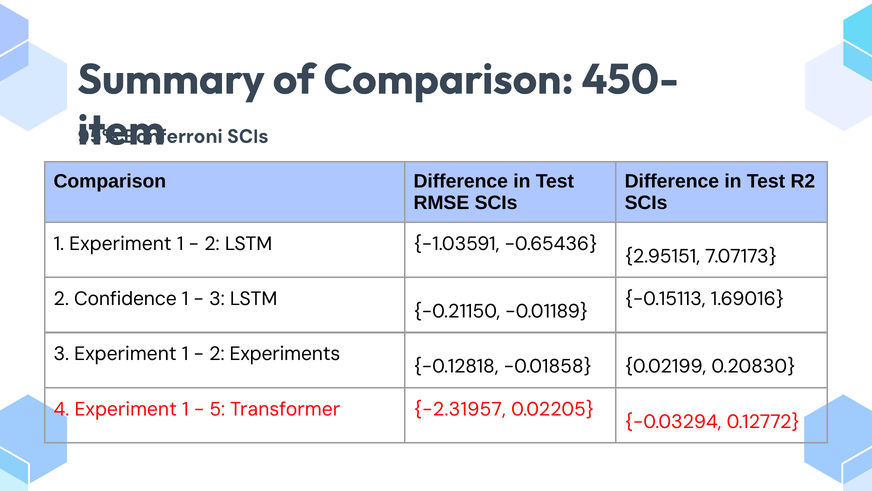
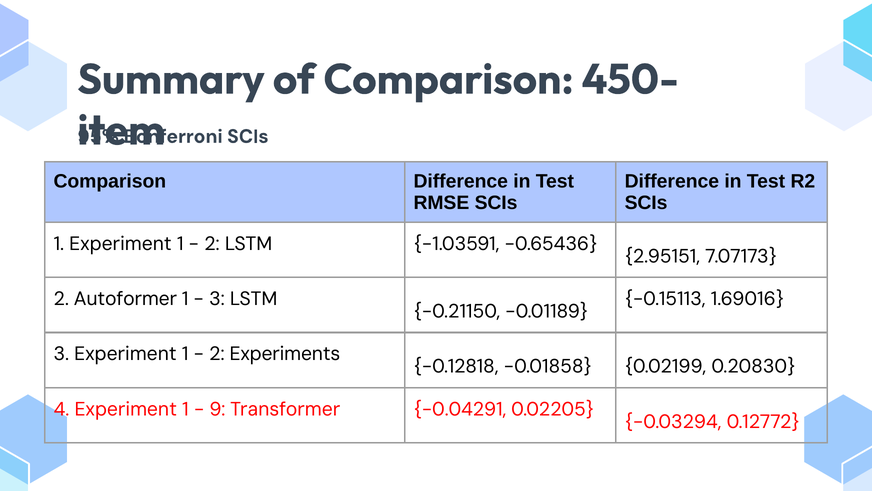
Confidence: Confidence -> Autoformer (125, 299)
5: 5 -> 9 (217, 409)
-2.31957: -2.31957 -> -0.04291 (460, 409)
